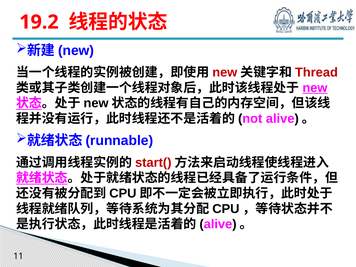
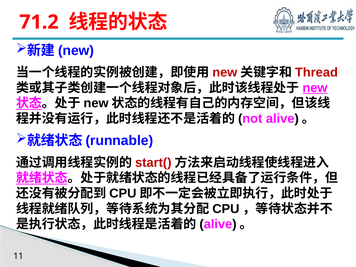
19.2: 19.2 -> 71.2 (39, 22)
